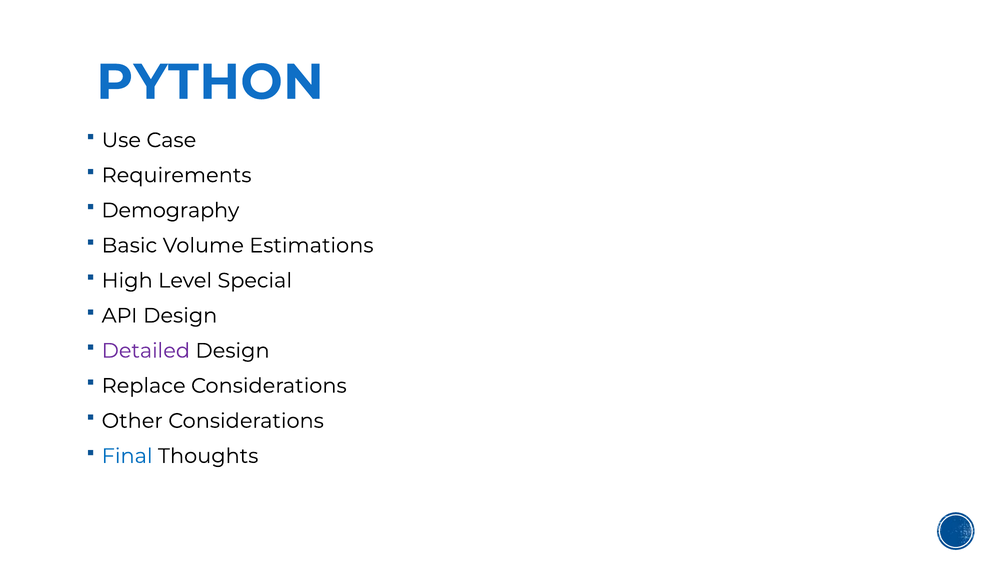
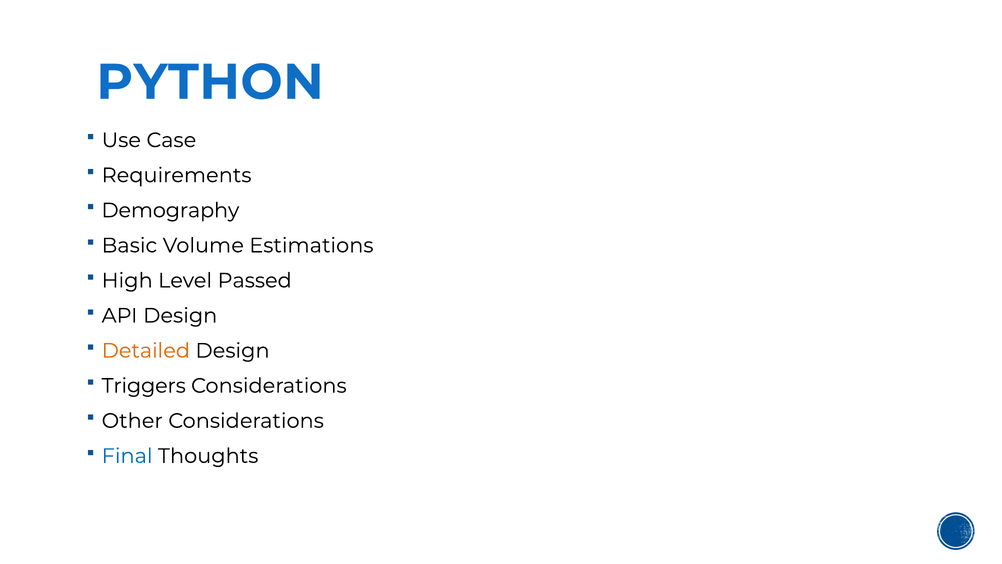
Special: Special -> Passed (255, 280)
Detailed colour: purple -> orange (146, 351)
Replace: Replace -> Triggers (144, 386)
